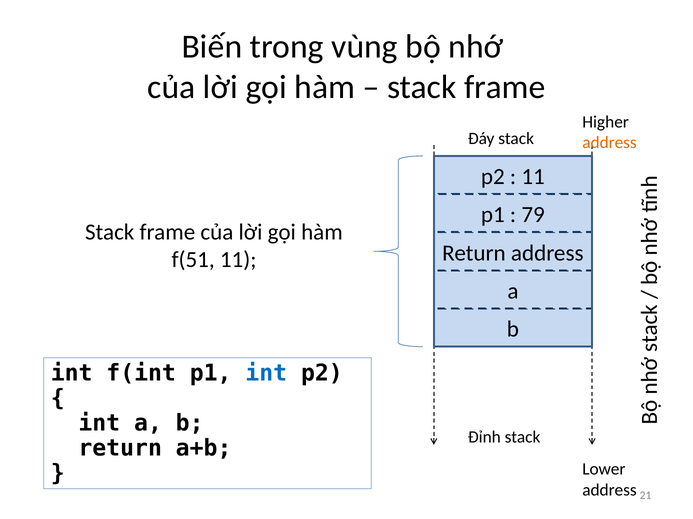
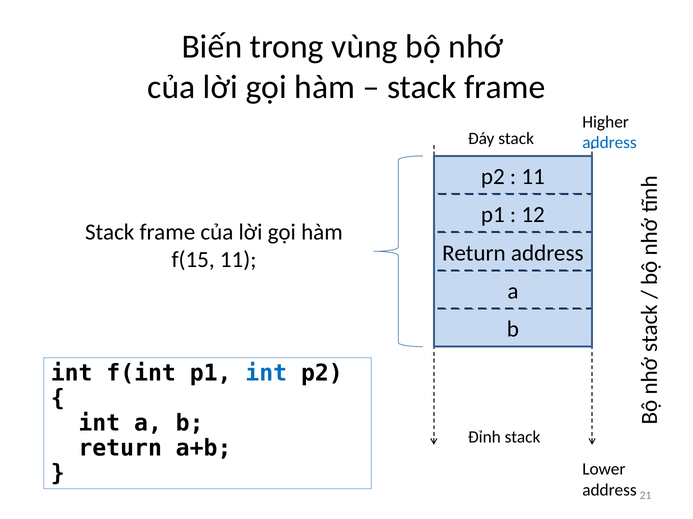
address colour: orange -> blue (610, 143)
79: 79 -> 12 (533, 215)
f(51: f(51 -> f(15 (193, 260)
